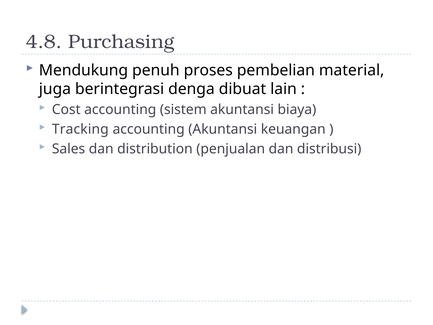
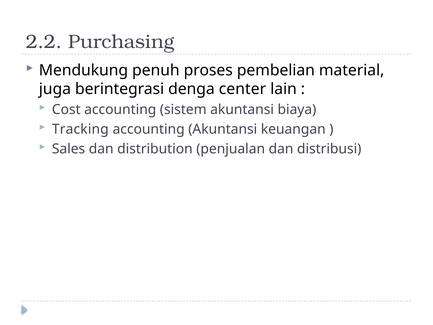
4.8: 4.8 -> 2.2 (44, 42)
dibuat: dibuat -> center (242, 89)
